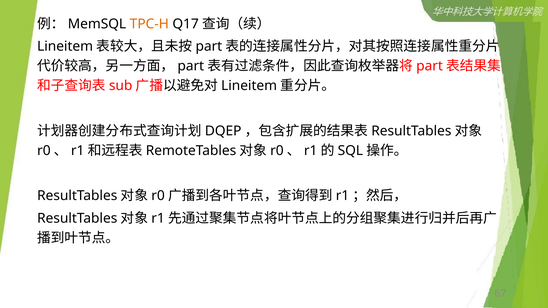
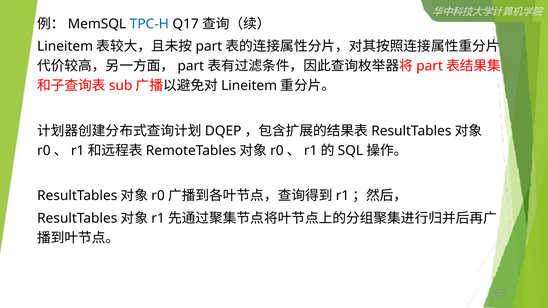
TPC-H colour: orange -> blue (149, 24)
